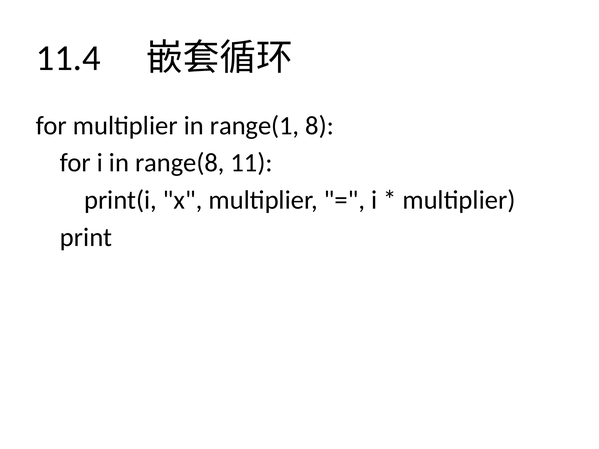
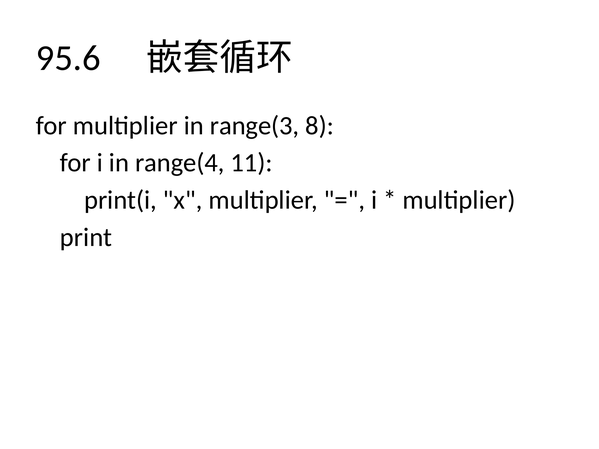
11.4: 11.4 -> 95.6 (68, 58)
range(1: range(1 -> range(3 (255, 126)
range(8: range(8 -> range(4 (180, 163)
